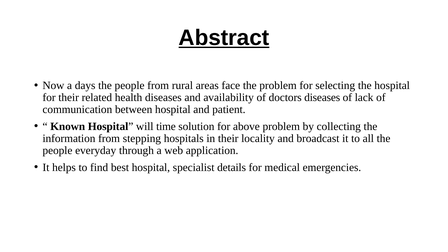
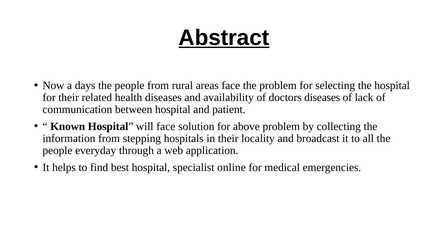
will time: time -> face (166, 126)
details: details -> online (231, 167)
